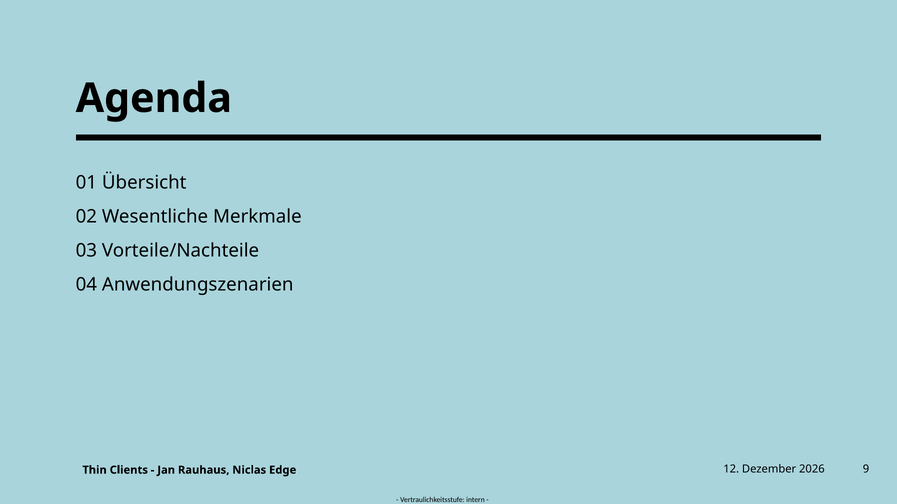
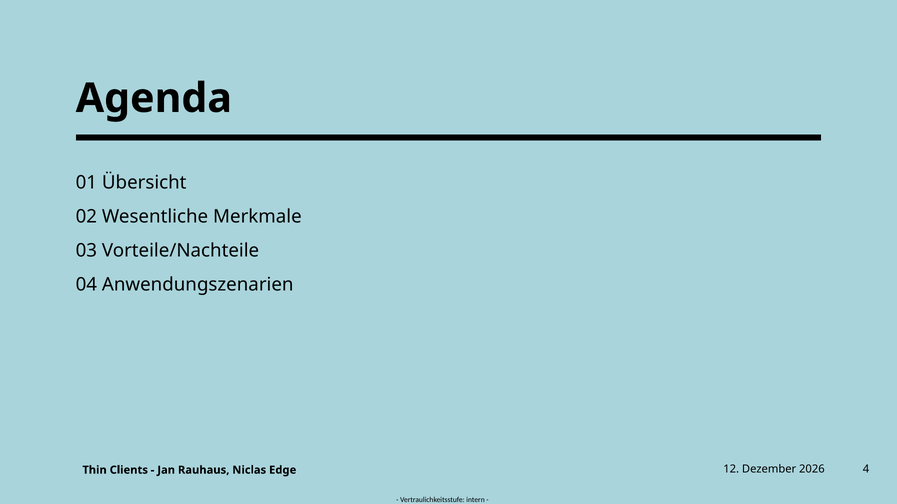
9: 9 -> 4 (866, 470)
